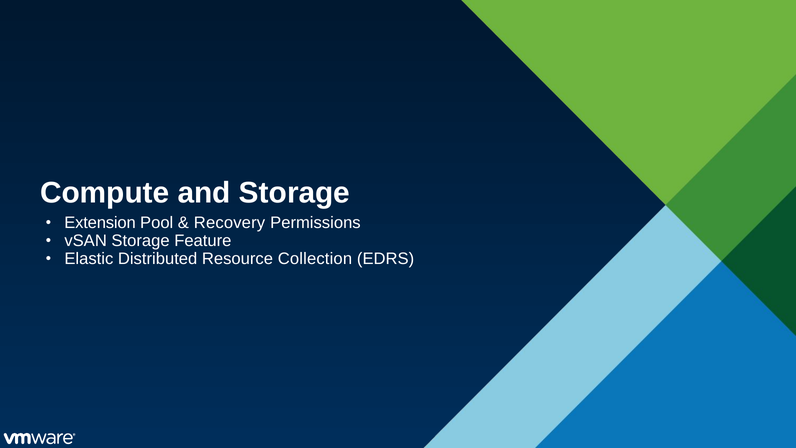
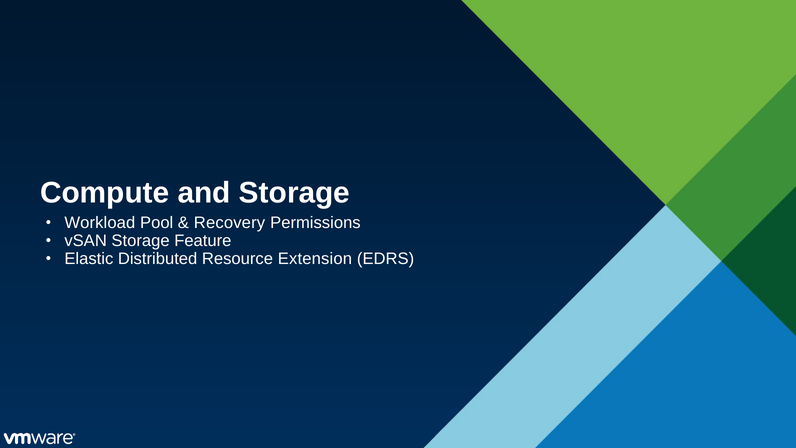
Extension: Extension -> Workload (100, 223)
Collection: Collection -> Extension (315, 259)
